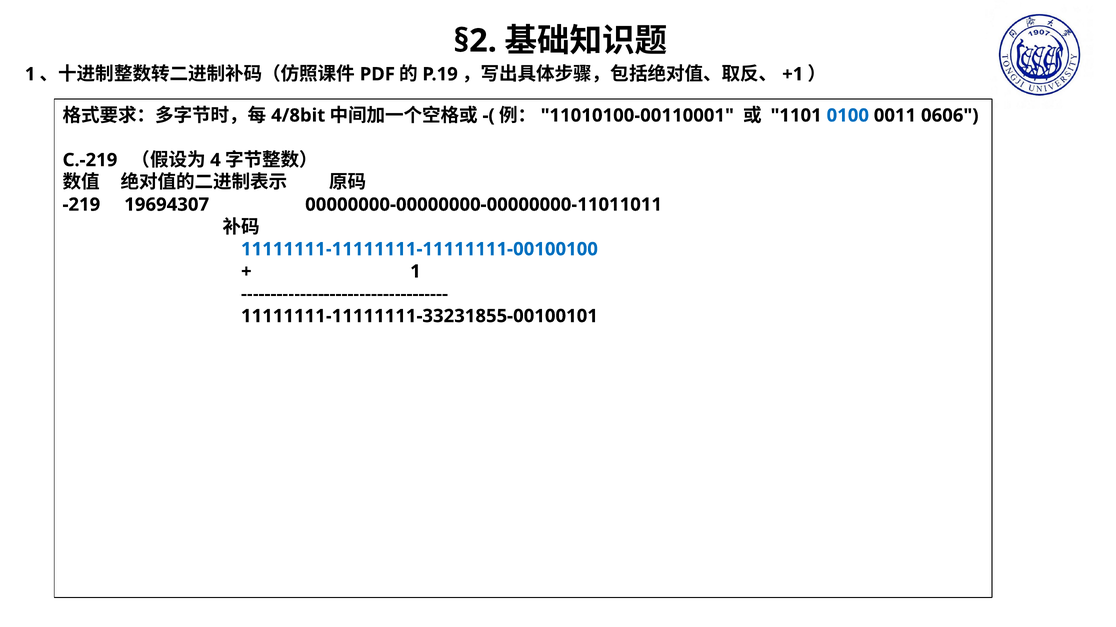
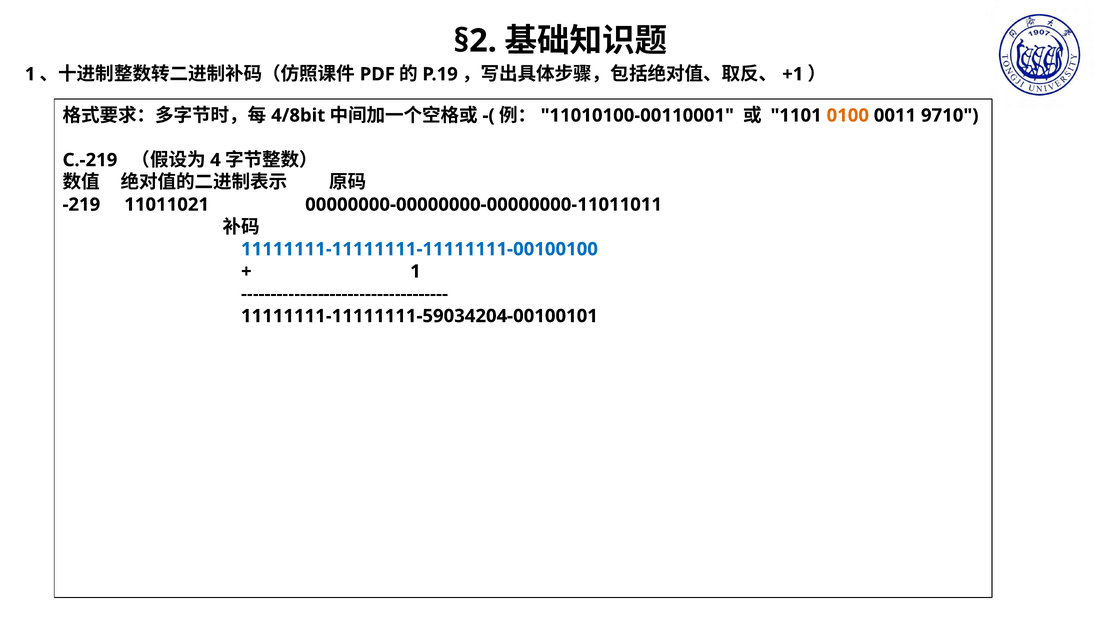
0100 colour: blue -> orange (848, 116)
0606: 0606 -> 9710 (950, 116)
19694307: 19694307 -> 11011021 (167, 205)
11111111-11111111-33231855-00100101: 11111111-11111111-33231855-00100101 -> 11111111-11111111-59034204-00100101 (419, 316)
